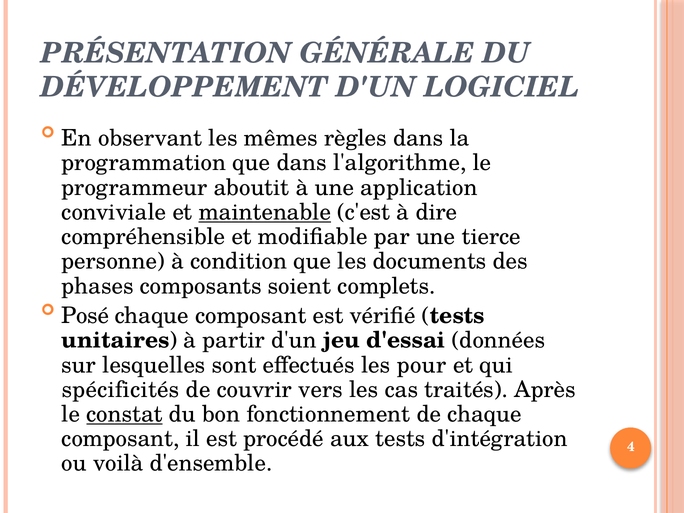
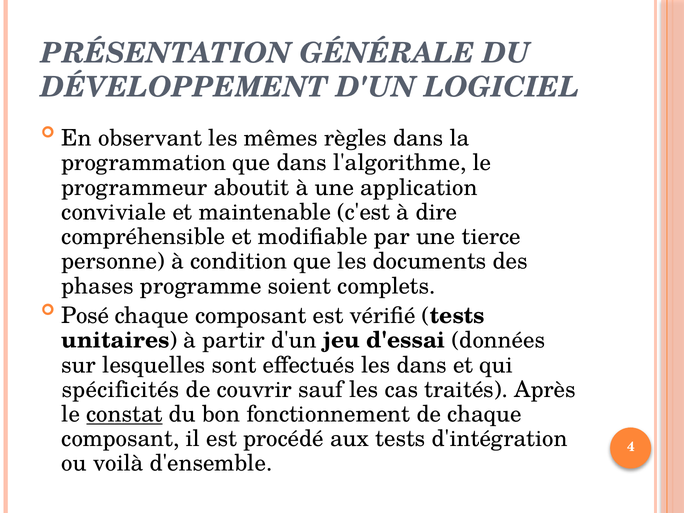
maintenable underline: present -> none (265, 212)
composants: composants -> programme (201, 286)
les pour: pour -> dans (422, 365)
vers: vers -> sauf (321, 390)
